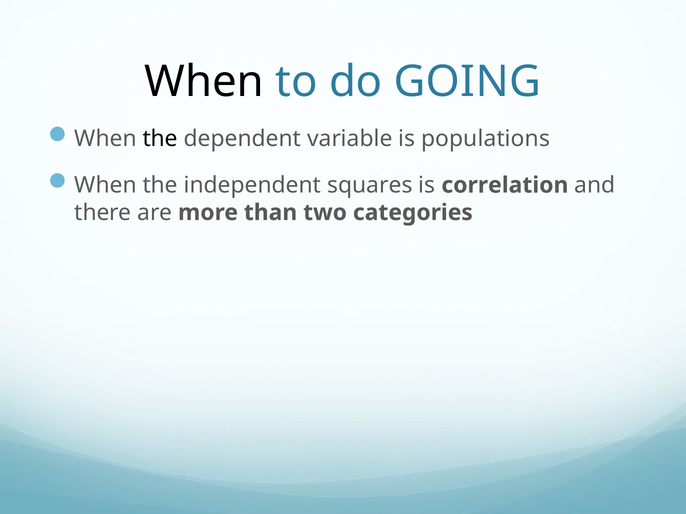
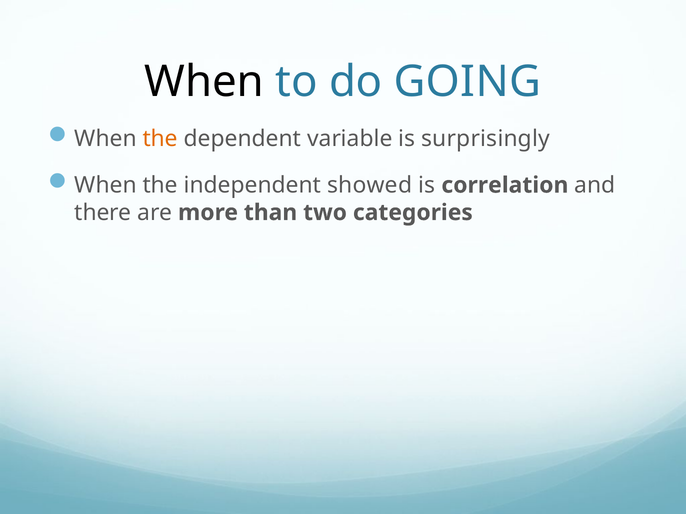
the colour: black -> orange (160, 139)
populations: populations -> surprisingly (486, 139)
squares: squares -> showed (370, 185)
